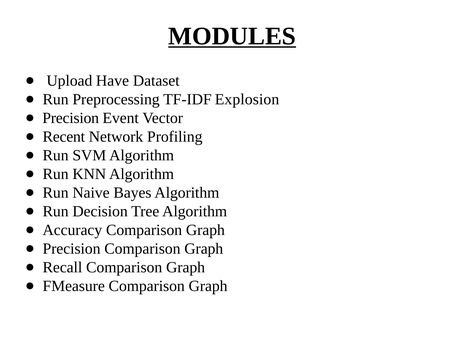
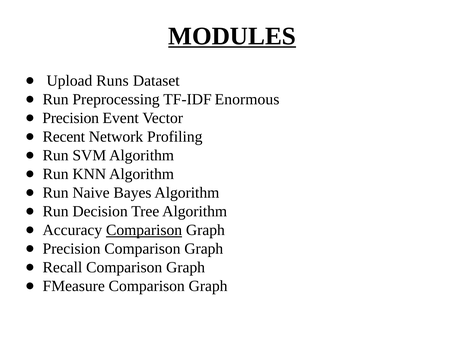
Have: Have -> Runs (112, 81)
Explosion: Explosion -> Enormous (247, 99)
Comparison underline: none -> present (144, 230)
